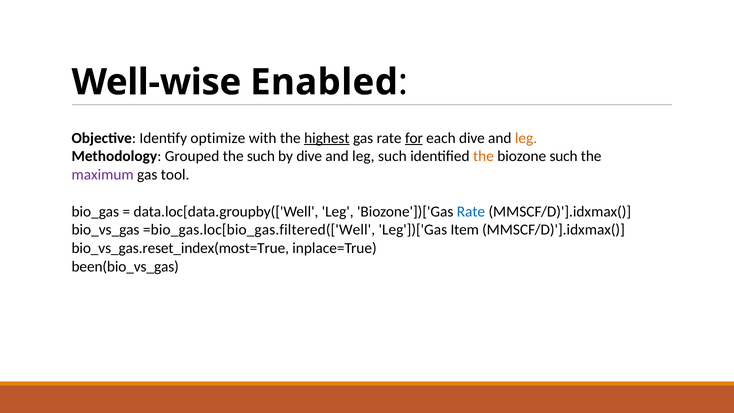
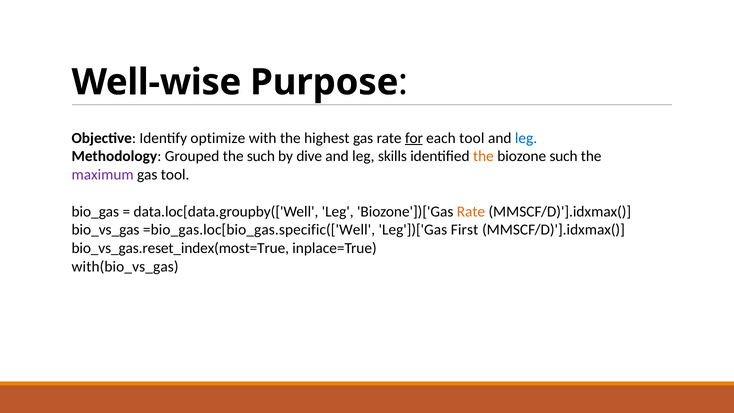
Enabled: Enabled -> Purpose (324, 82)
highest underline: present -> none (327, 138)
each dive: dive -> tool (472, 138)
leg colour: orange -> blue (526, 138)
leg such: such -> skills (392, 156)
Rate colour: blue -> orange (471, 211)
=bio_gas.loc[bio_gas.filtered(['Well: =bio_gas.loc[bio_gas.filtered(['Well -> =bio_gas.loc[bio_gas.specific(['Well (259, 230)
Item: Item -> First (465, 230)
been(bio_vs_gas: been(bio_vs_gas -> with(bio_vs_gas (125, 267)
